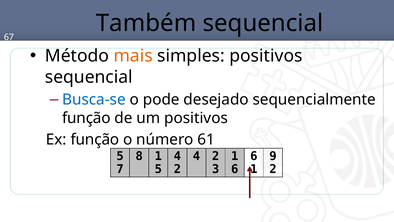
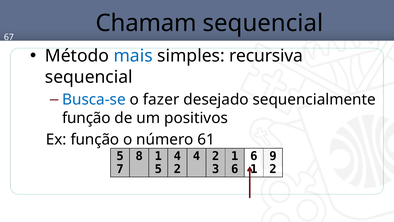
Também: Também -> Chamam (146, 23)
mais colour: orange -> blue (133, 56)
simples positivos: positivos -> recursiva (266, 56)
pode: pode -> fazer (161, 99)
